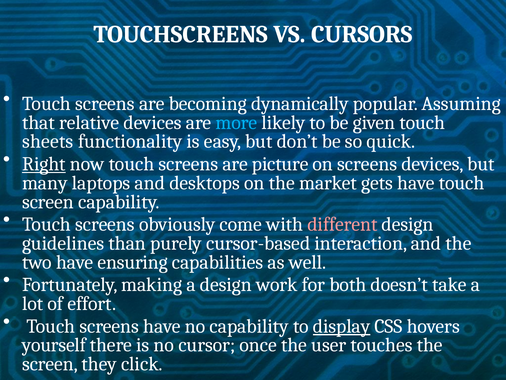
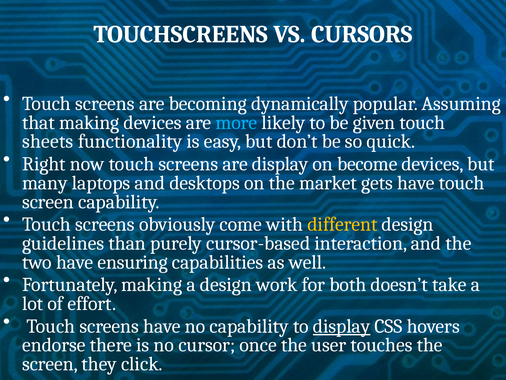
that relative: relative -> making (89, 122)
Right underline: present -> none (44, 164)
are picture: picture -> display (280, 164)
on screens: screens -> become (367, 164)
different colour: pink -> yellow (342, 224)
yourself: yourself -> endorse (54, 345)
